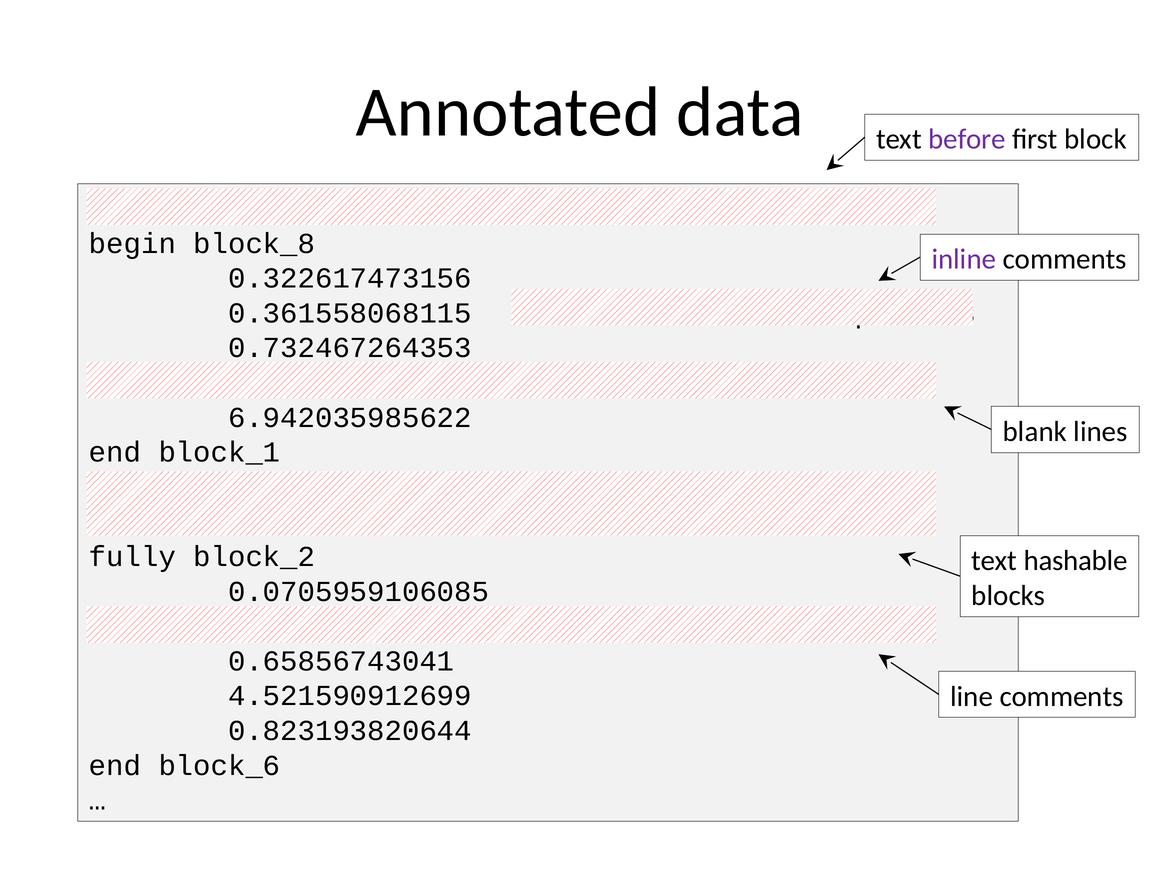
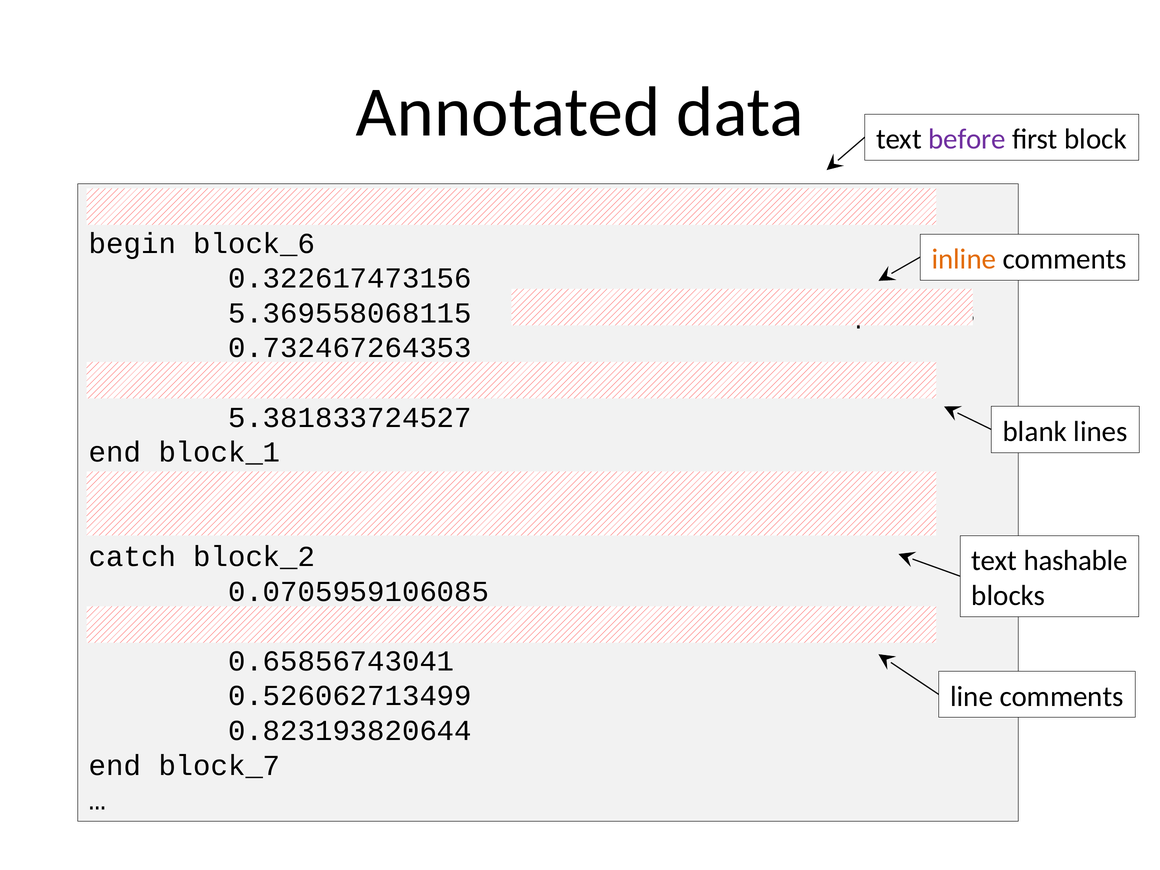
block_8: block_8 -> block_6 (254, 243)
inline colour: purple -> orange (964, 259)
0.361558068115: 0.361558068115 -> 5.369558068115 (350, 313)
6.942035985622: 6.942035985622 -> 5.381833724527 (350, 417)
fully: fully -> catch (132, 557)
4.521590912699: 4.521590912699 -> 0.526062713499 (350, 696)
block_6: block_6 -> block_7 (219, 765)
